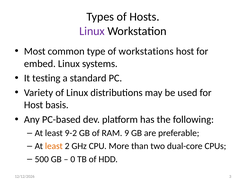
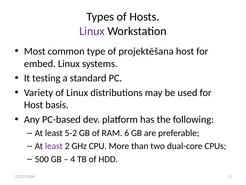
workstations: workstations -> projektēšana (146, 51)
9-2: 9-2 -> 5-2 (71, 133)
9: 9 -> 6 (127, 133)
least colour: orange -> purple (54, 146)
0: 0 -> 4 (73, 159)
